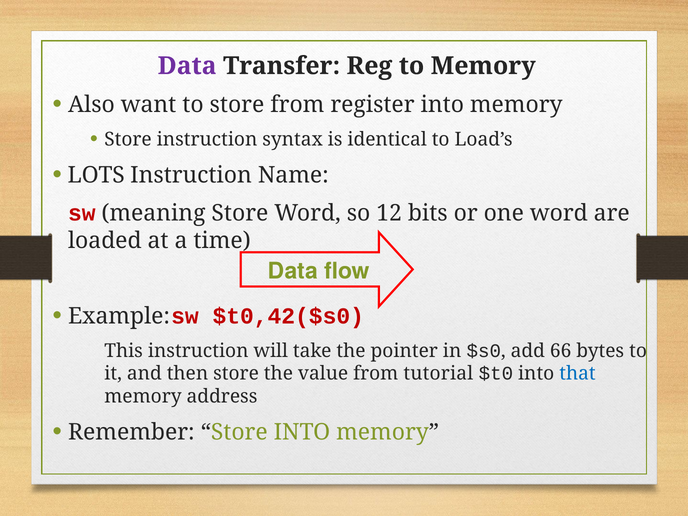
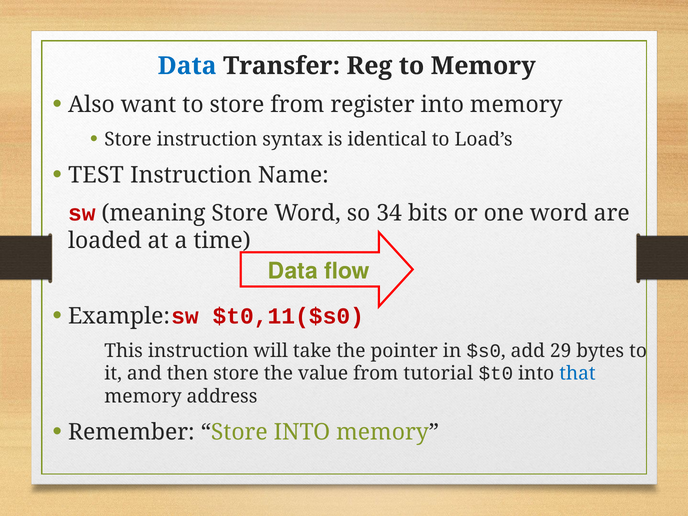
Data colour: purple -> blue (187, 66)
LOTS: LOTS -> TEST (96, 175)
12: 12 -> 34 (389, 213)
$t0,42($s0: $t0,42($s0 -> $t0,11($s0 (288, 316)
66: 66 -> 29 (561, 351)
